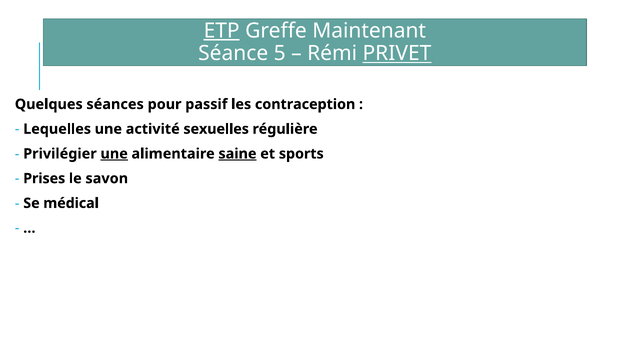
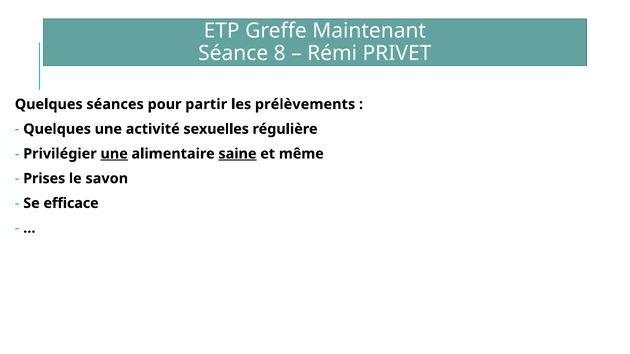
ETP underline: present -> none (222, 31)
5: 5 -> 8 (280, 54)
PRIVET underline: present -> none (397, 54)
passif: passif -> partir (206, 104)
contraception: contraception -> prélèvements (305, 104)
Lequelles: Lequelles -> Quelques (57, 129)
sports: sports -> même (301, 154)
médical: médical -> efficace (71, 203)
